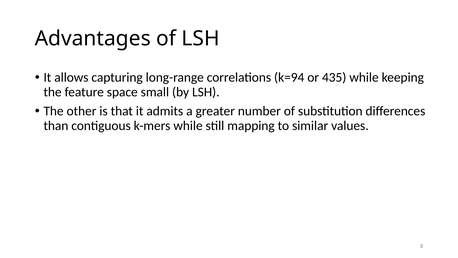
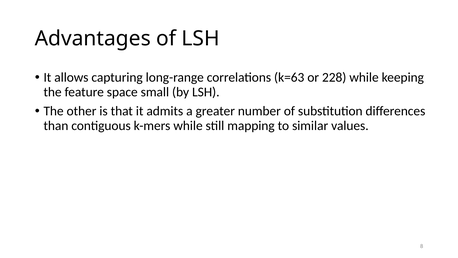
k=94: k=94 -> k=63 (289, 77)
435: 435 -> 228 (334, 77)
